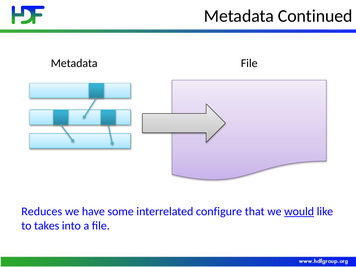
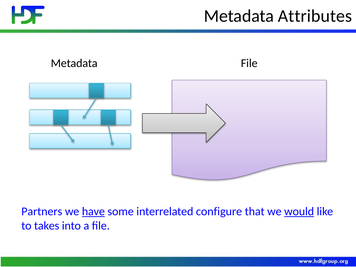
Continued: Continued -> Attributes (315, 16)
Reduces: Reduces -> Partners (42, 211)
have underline: none -> present (93, 211)
